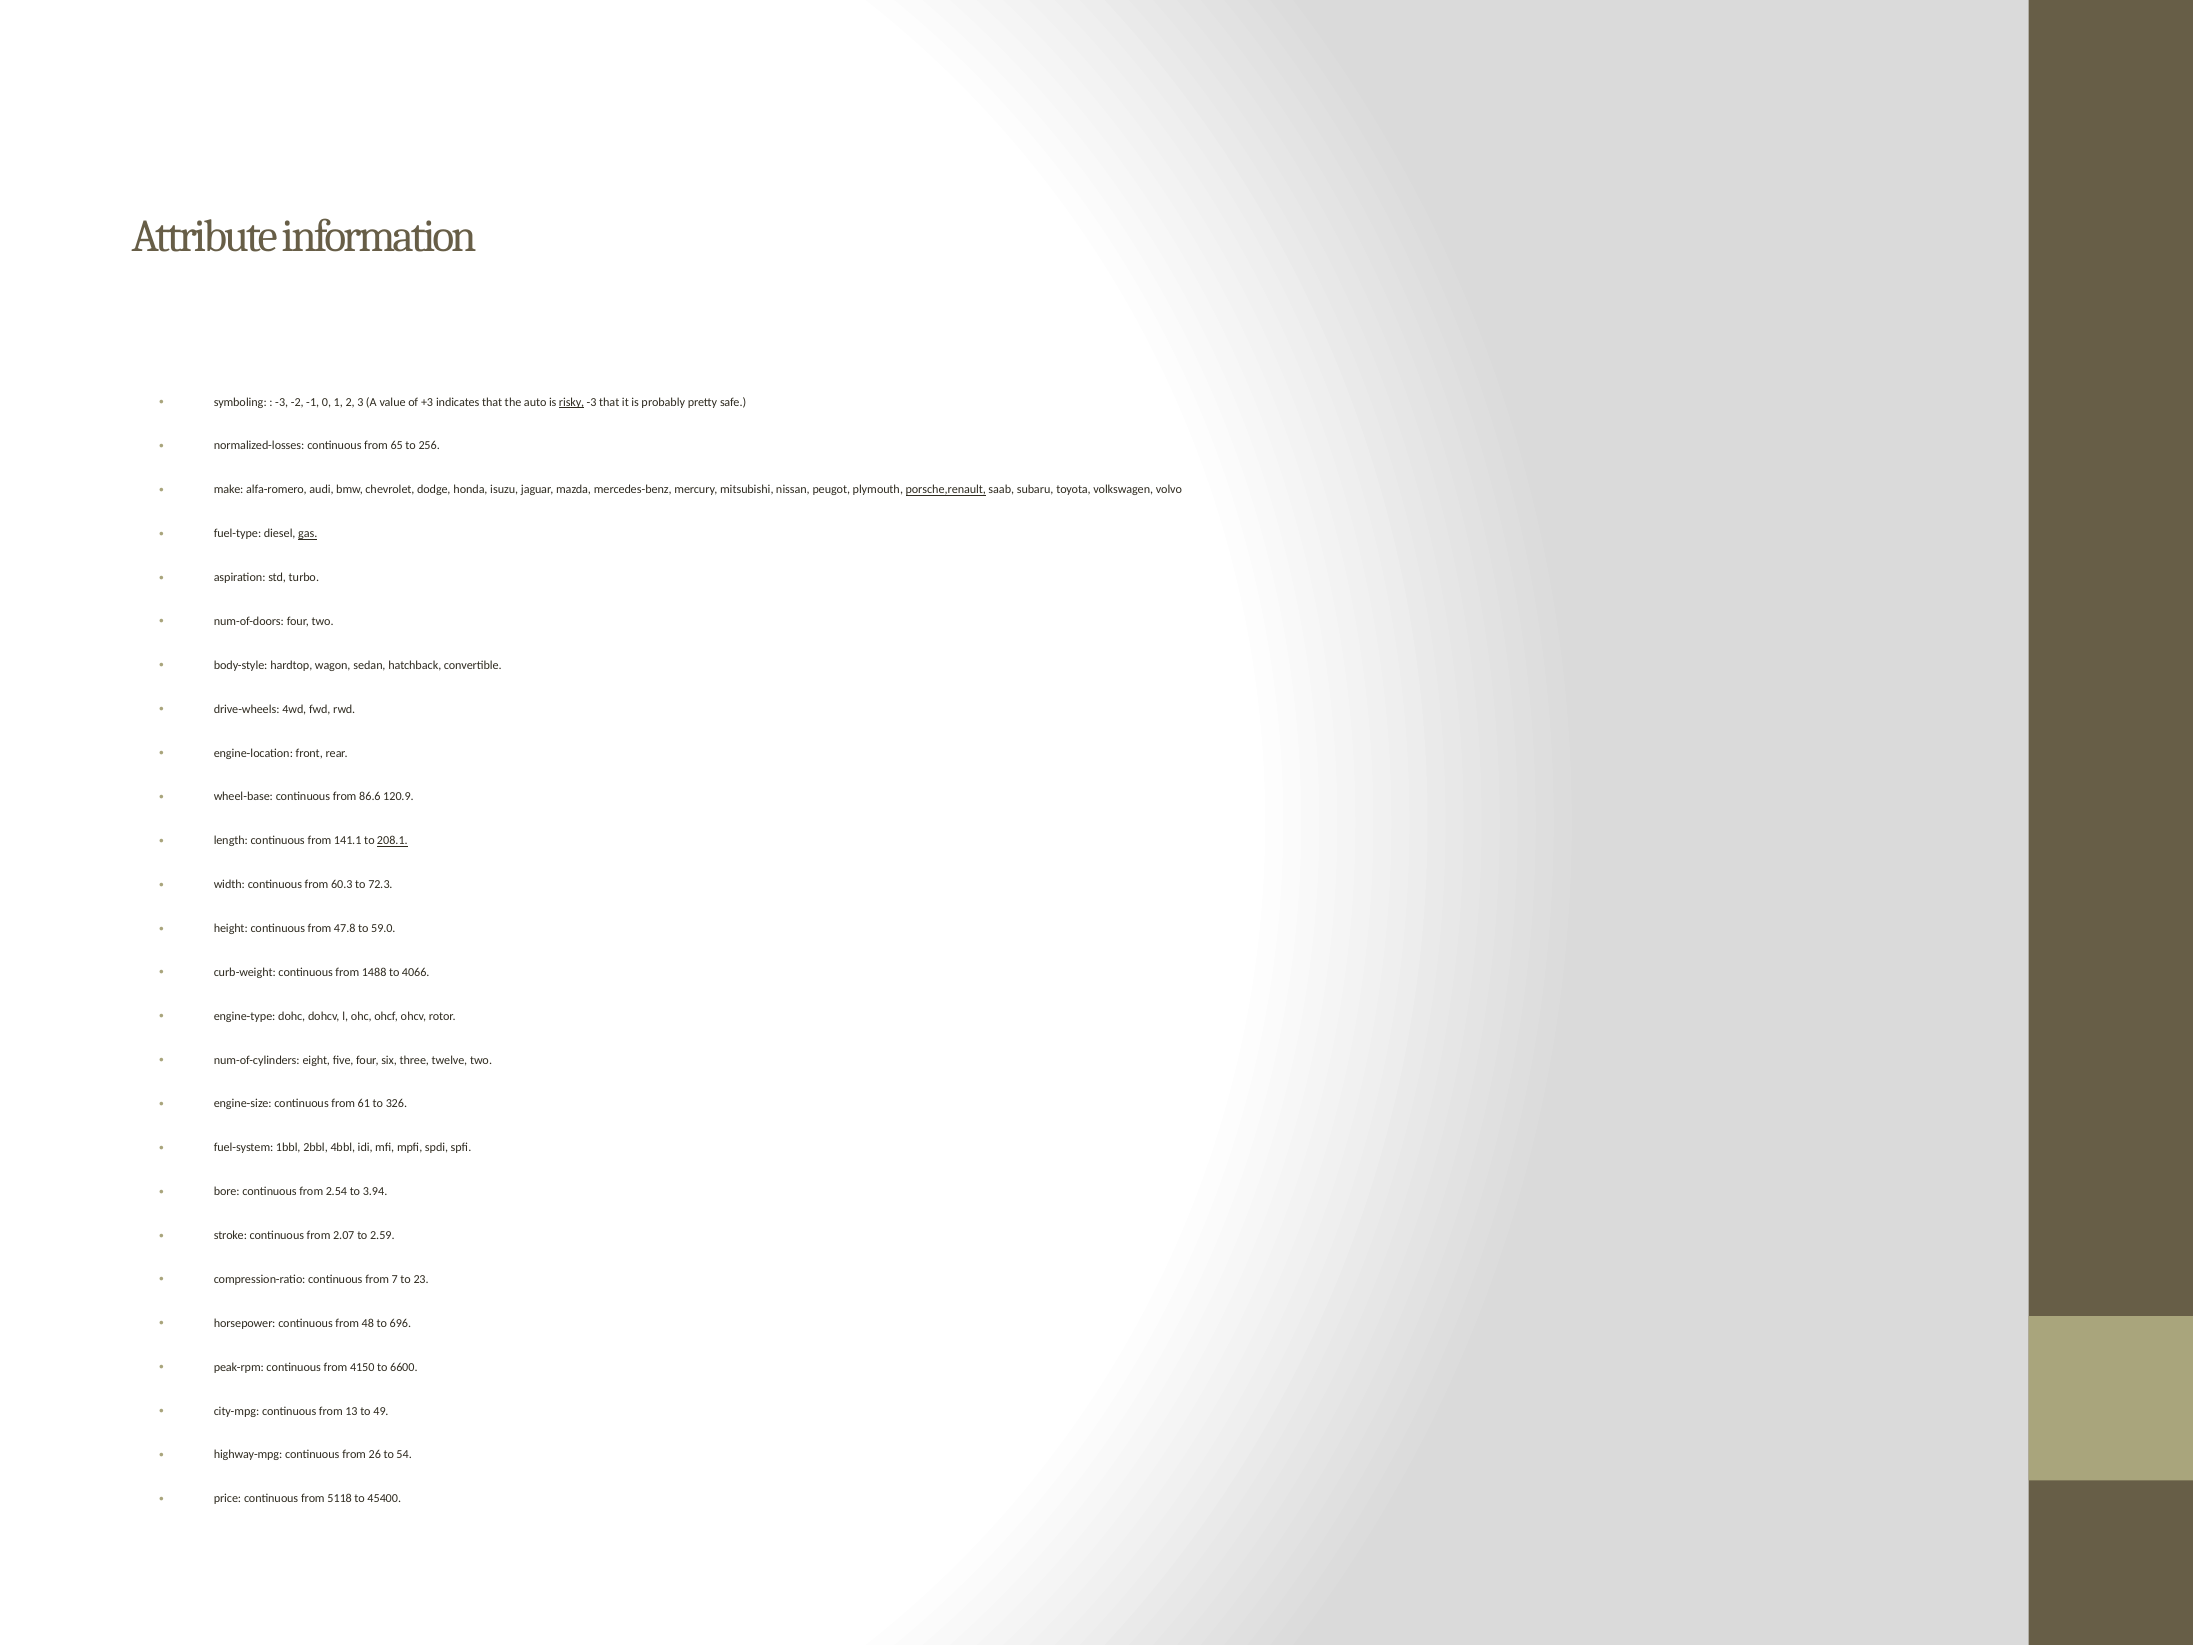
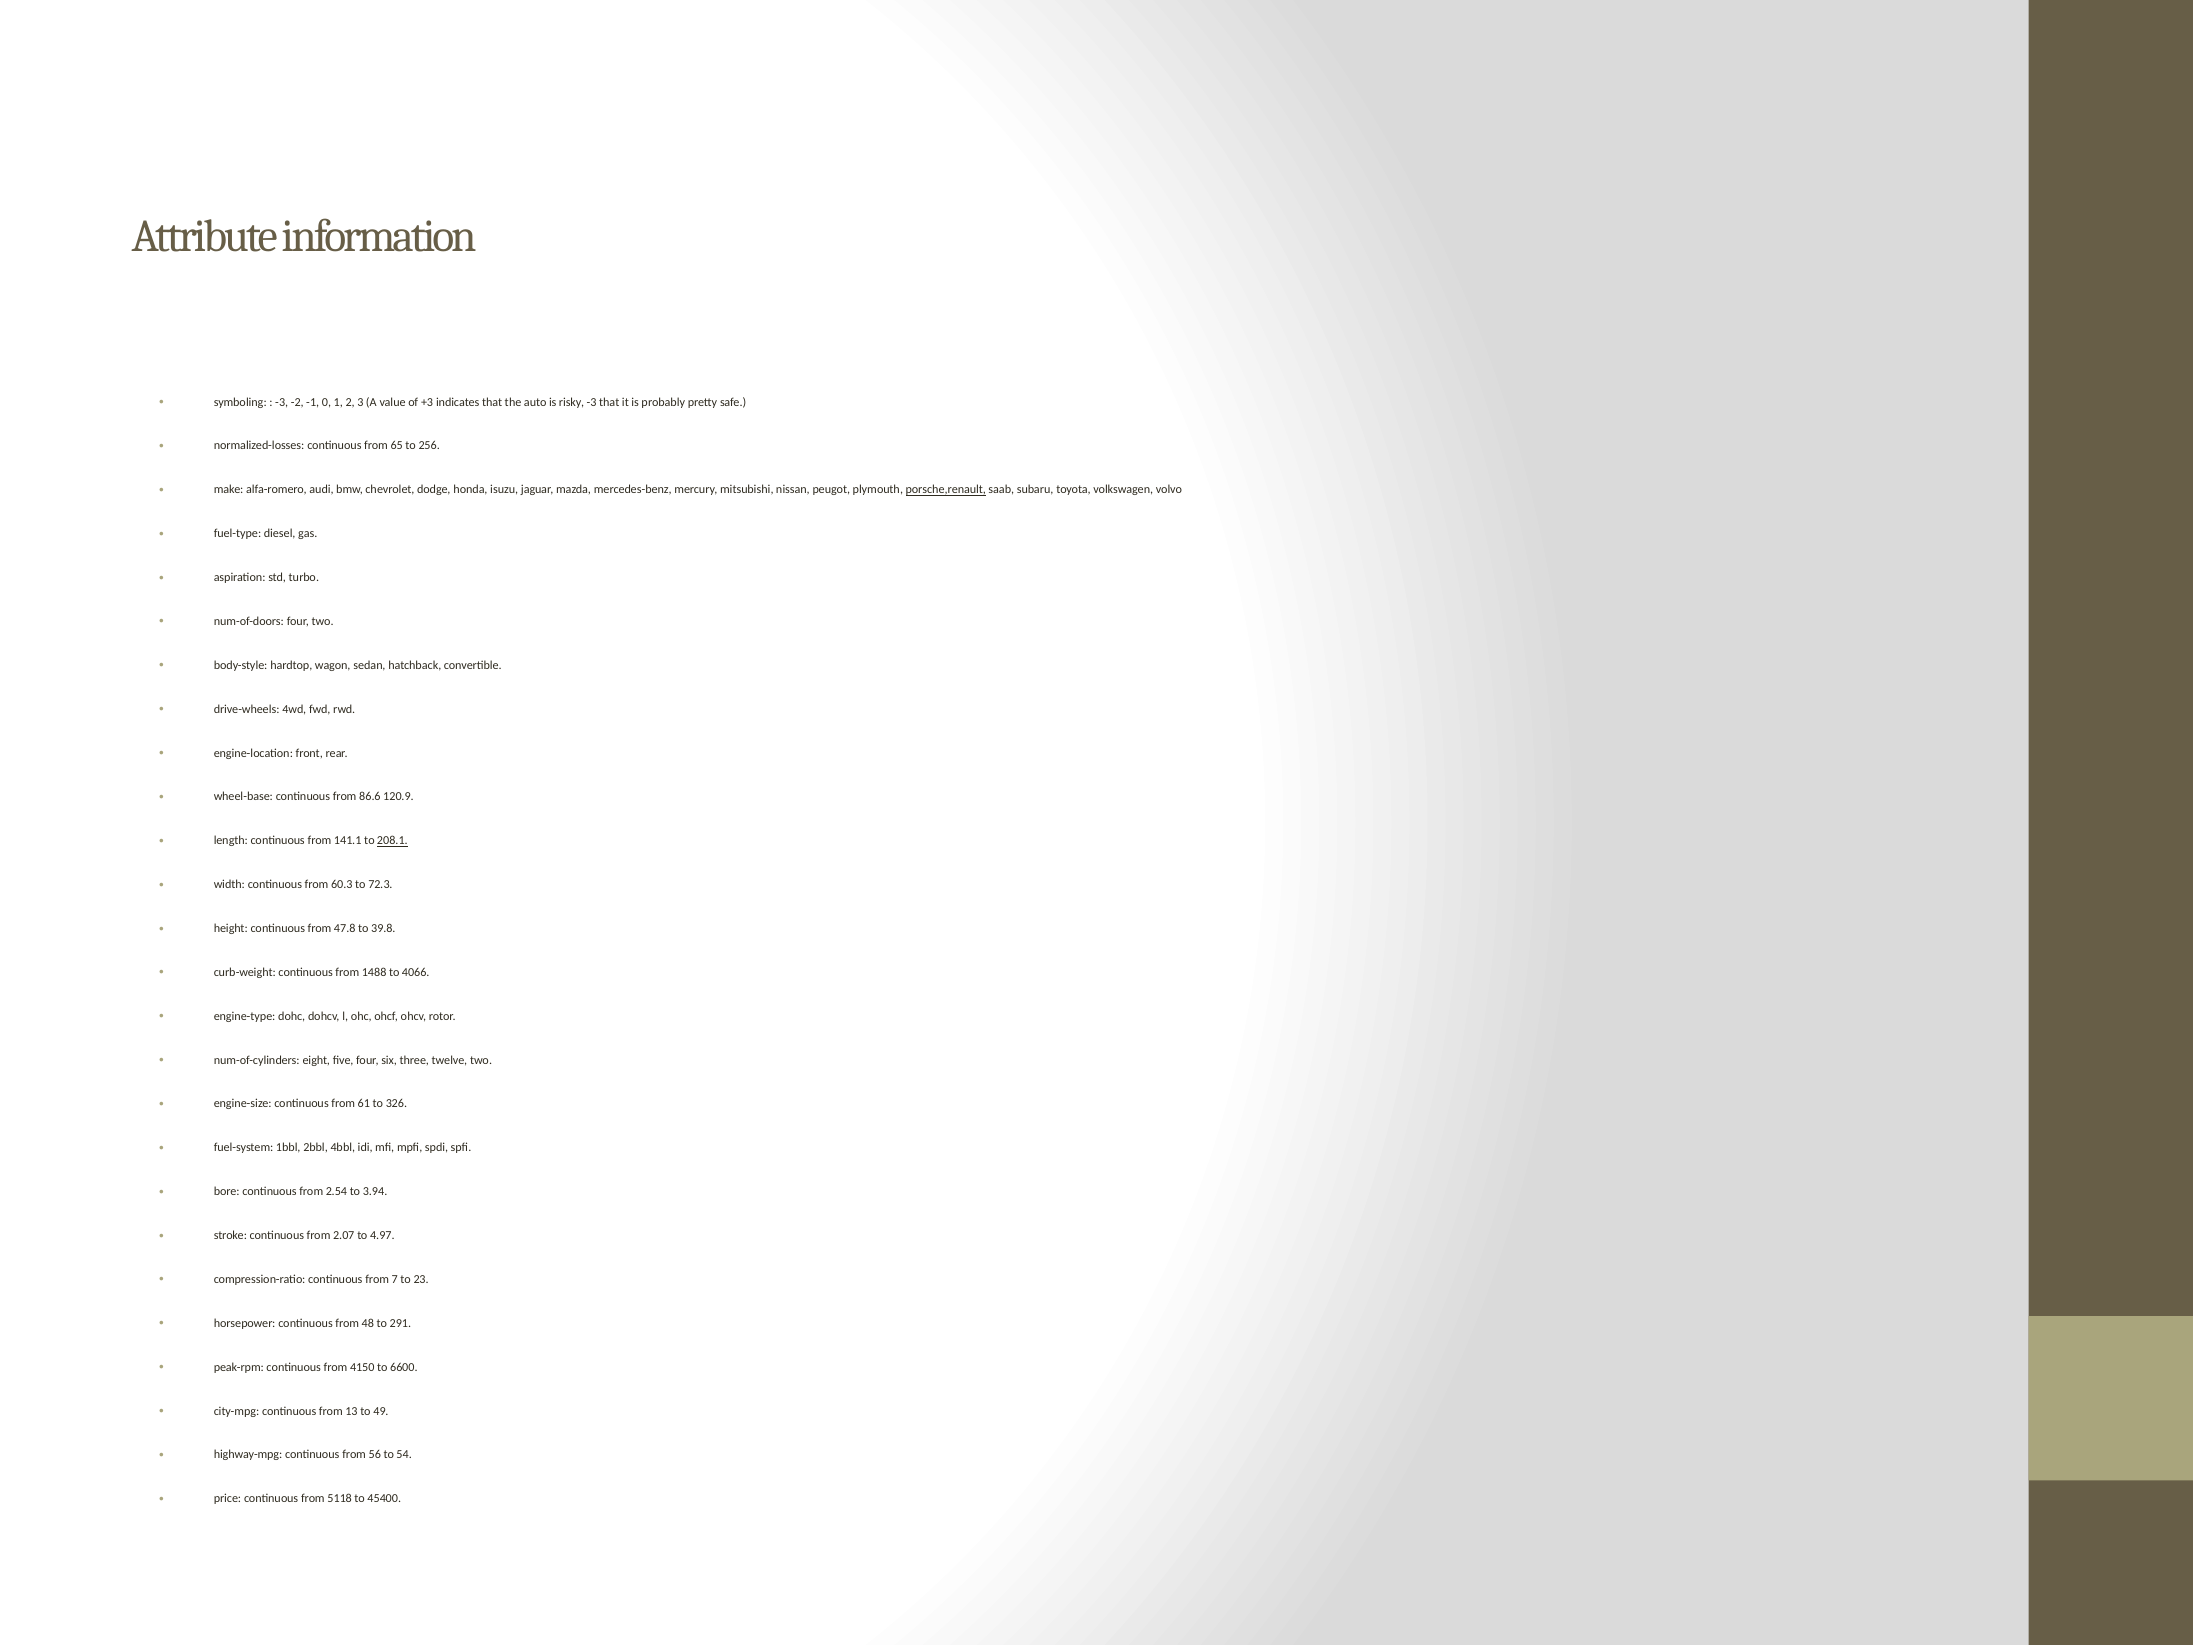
risky underline: present -> none (572, 402)
gas underline: present -> none (308, 534)
59.0: 59.0 -> 39.8 (383, 928)
2.59: 2.59 -> 4.97 (382, 1235)
696: 696 -> 291 (400, 1323)
26: 26 -> 56 (375, 1455)
